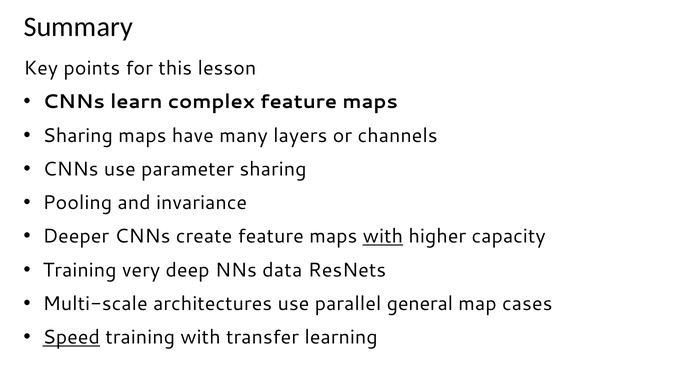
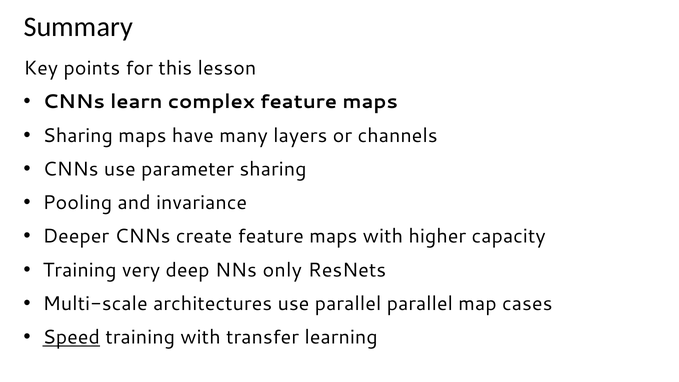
with underline: present -> none (383, 236)
data: data -> only (282, 270)
parallel general: general -> parallel (420, 304)
